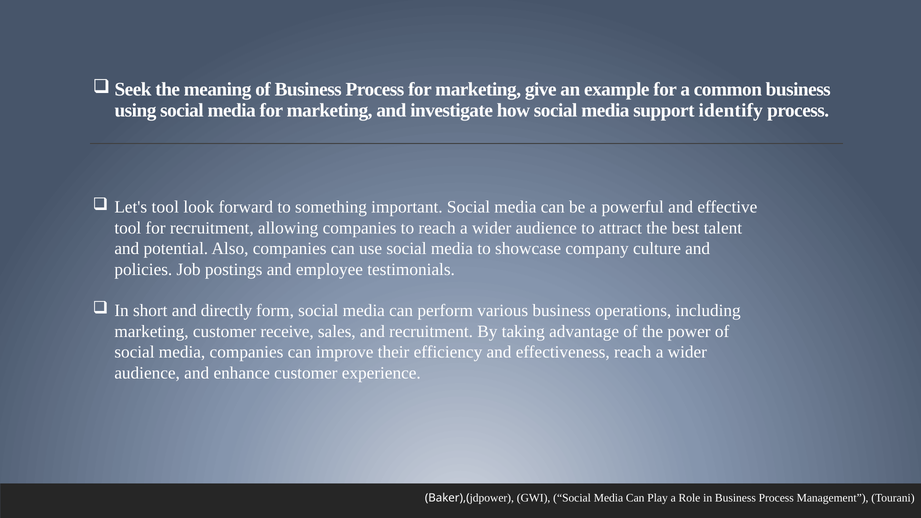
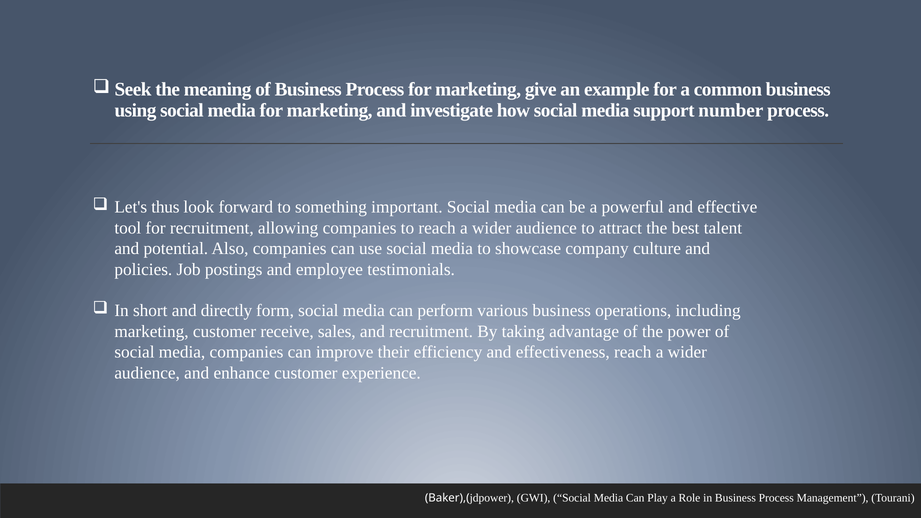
identify: identify -> number (731, 110)
Let's tool: tool -> thus (165, 207)
